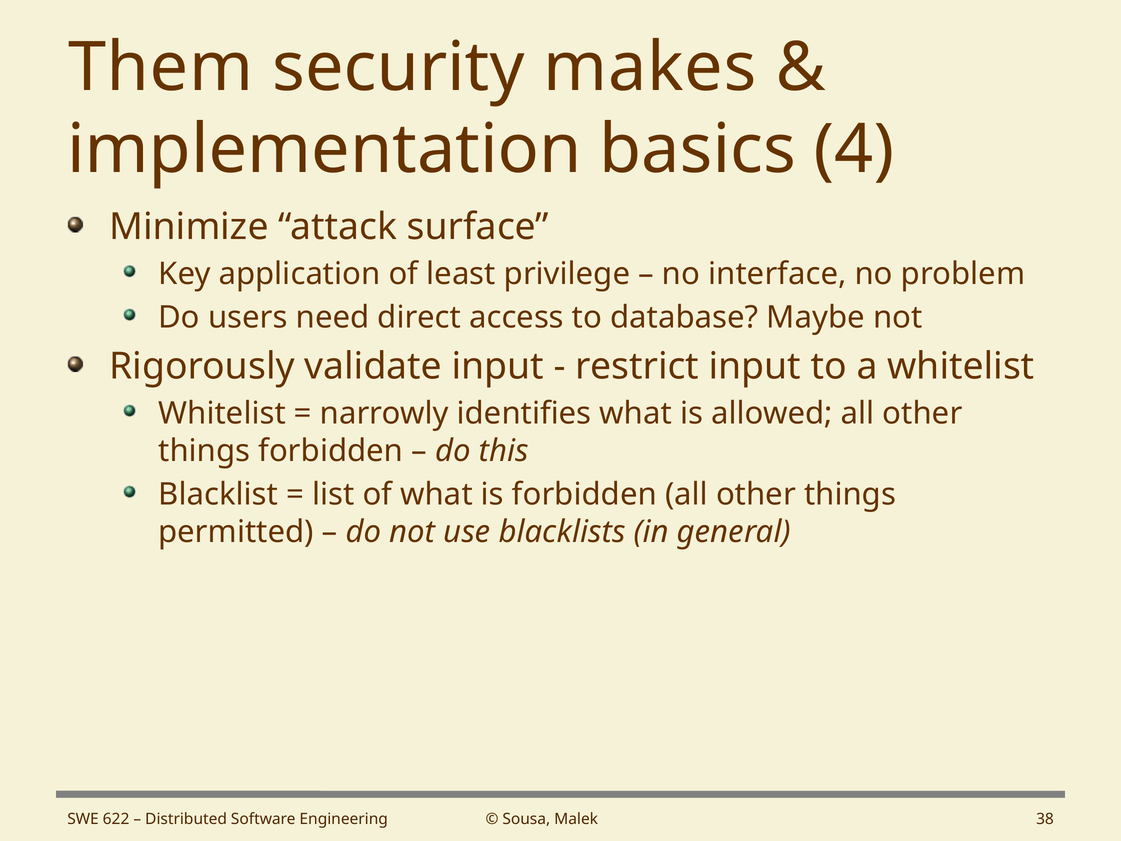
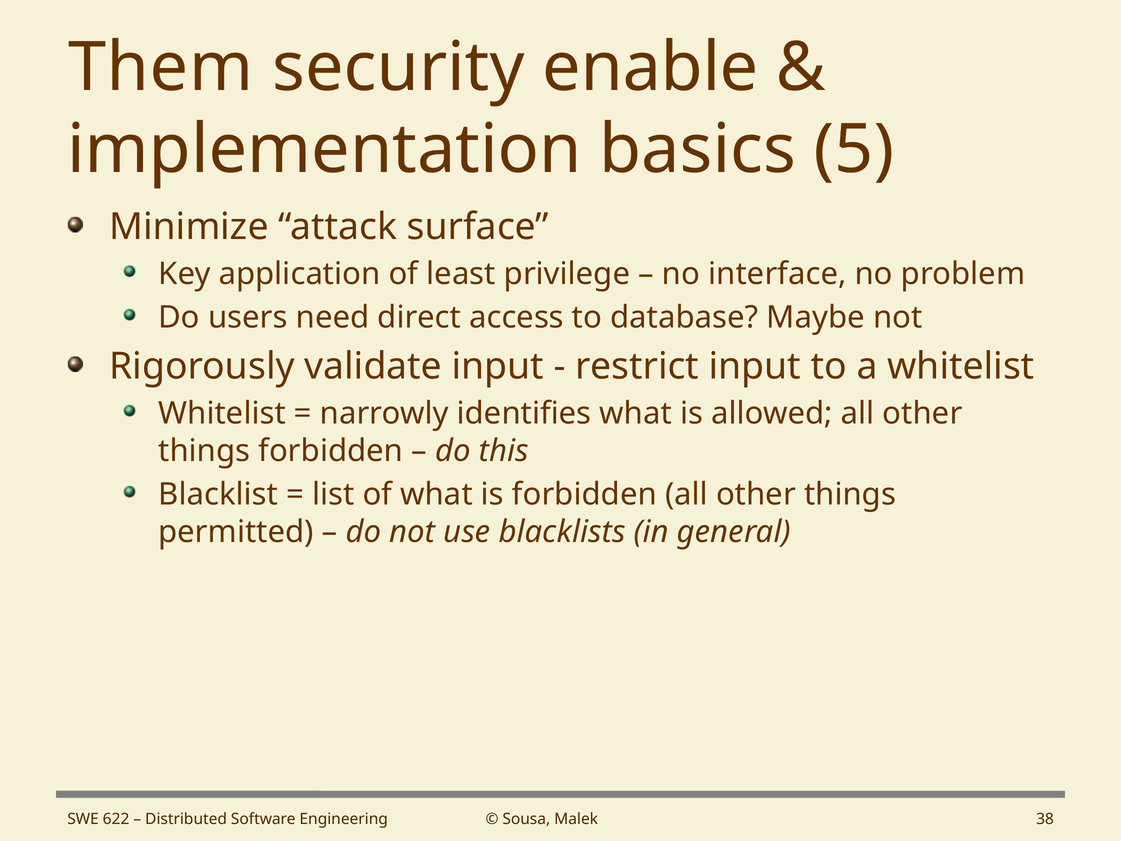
makes: makes -> enable (650, 67)
4: 4 -> 5 (854, 150)
